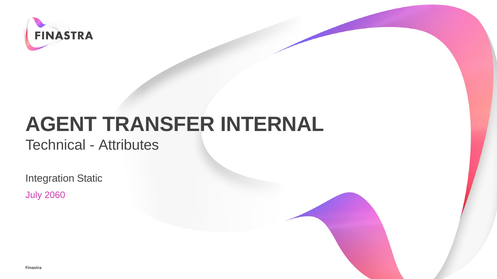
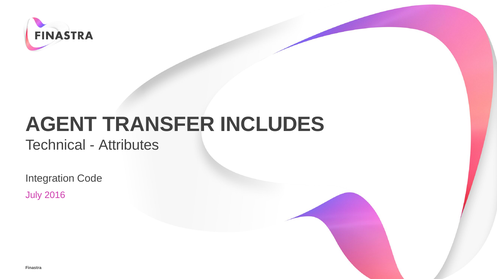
INTERNAL: INTERNAL -> INCLUDES (272, 125)
Static: Static -> Code (90, 179)
2060: 2060 -> 2016 (55, 195)
